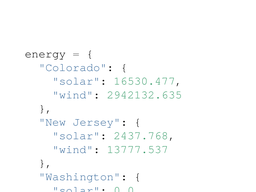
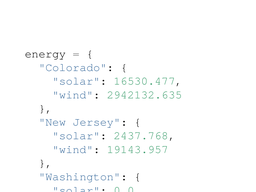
13777.537: 13777.537 -> 19143.957 (138, 149)
